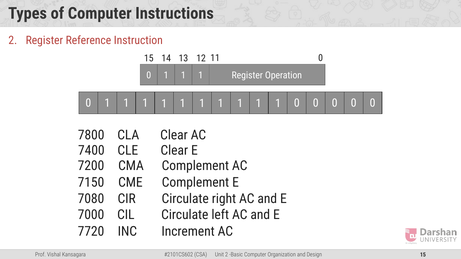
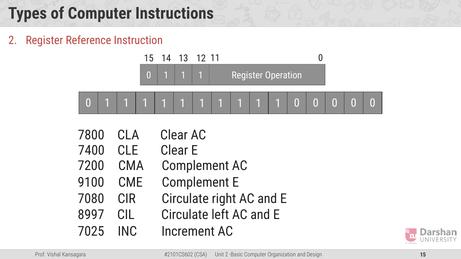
7150: 7150 -> 9100 (91, 183)
7000: 7000 -> 8997 (91, 215)
7720: 7720 -> 7025 (91, 232)
